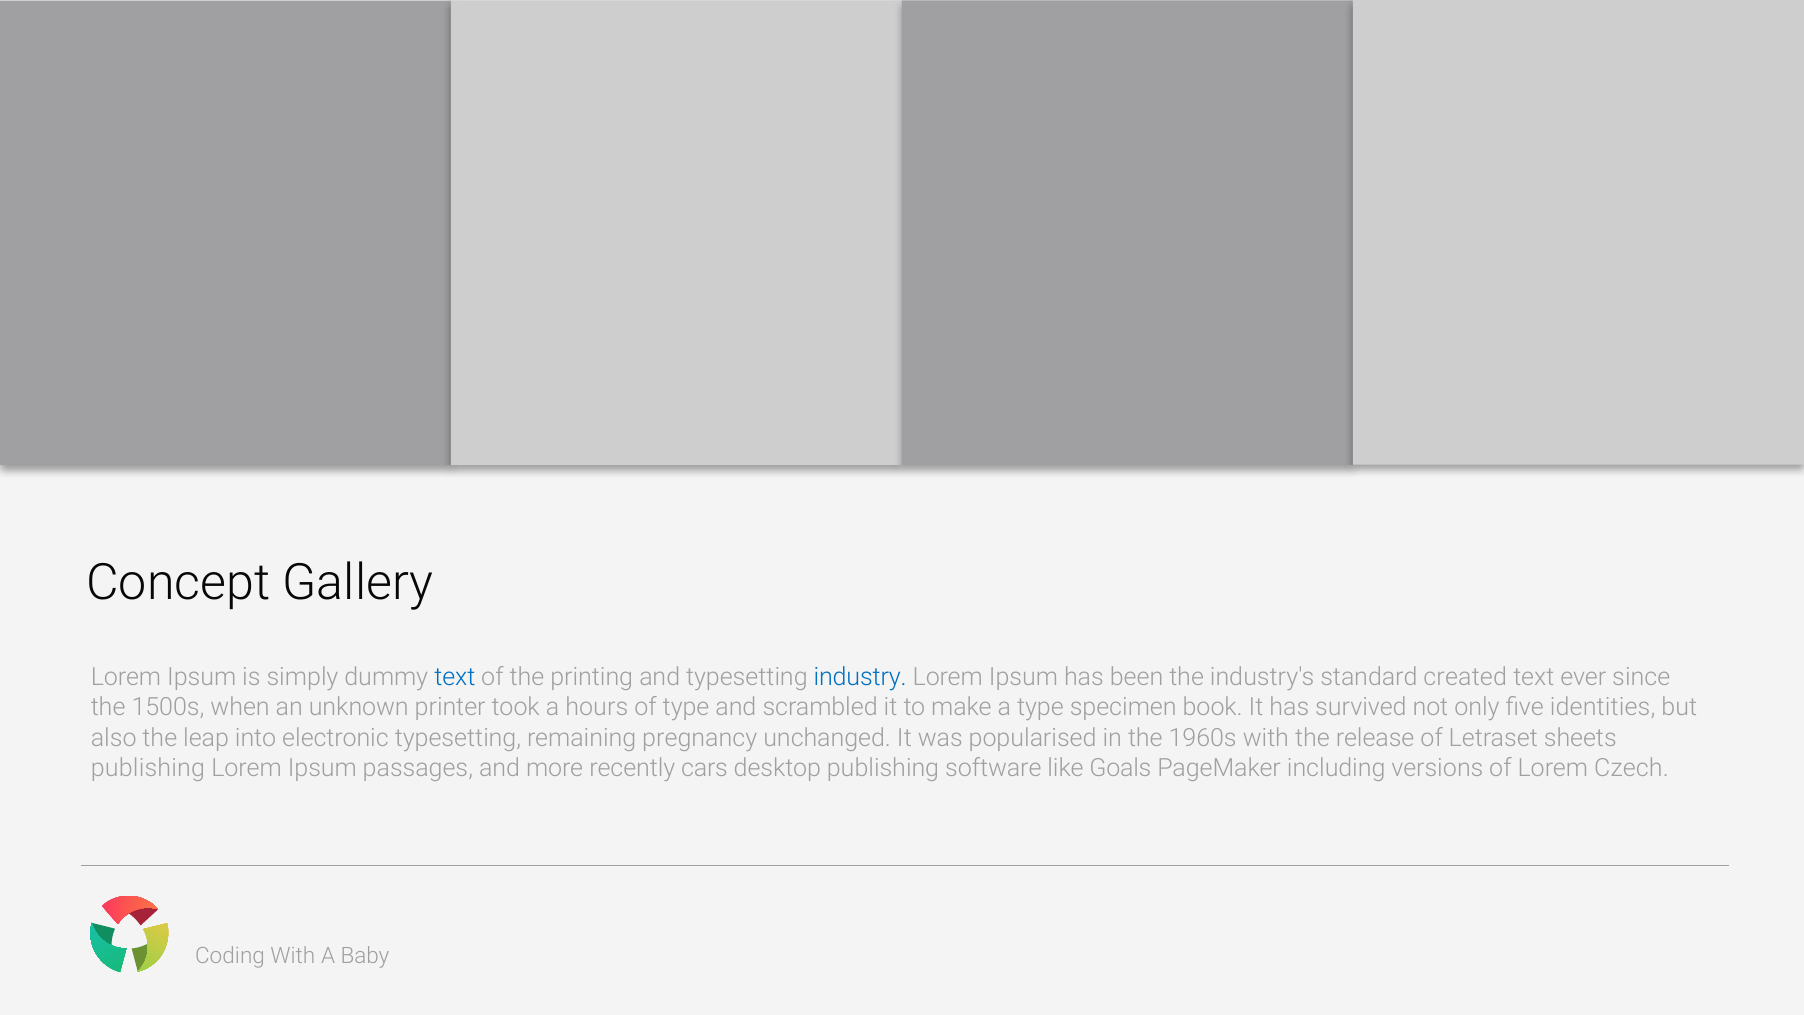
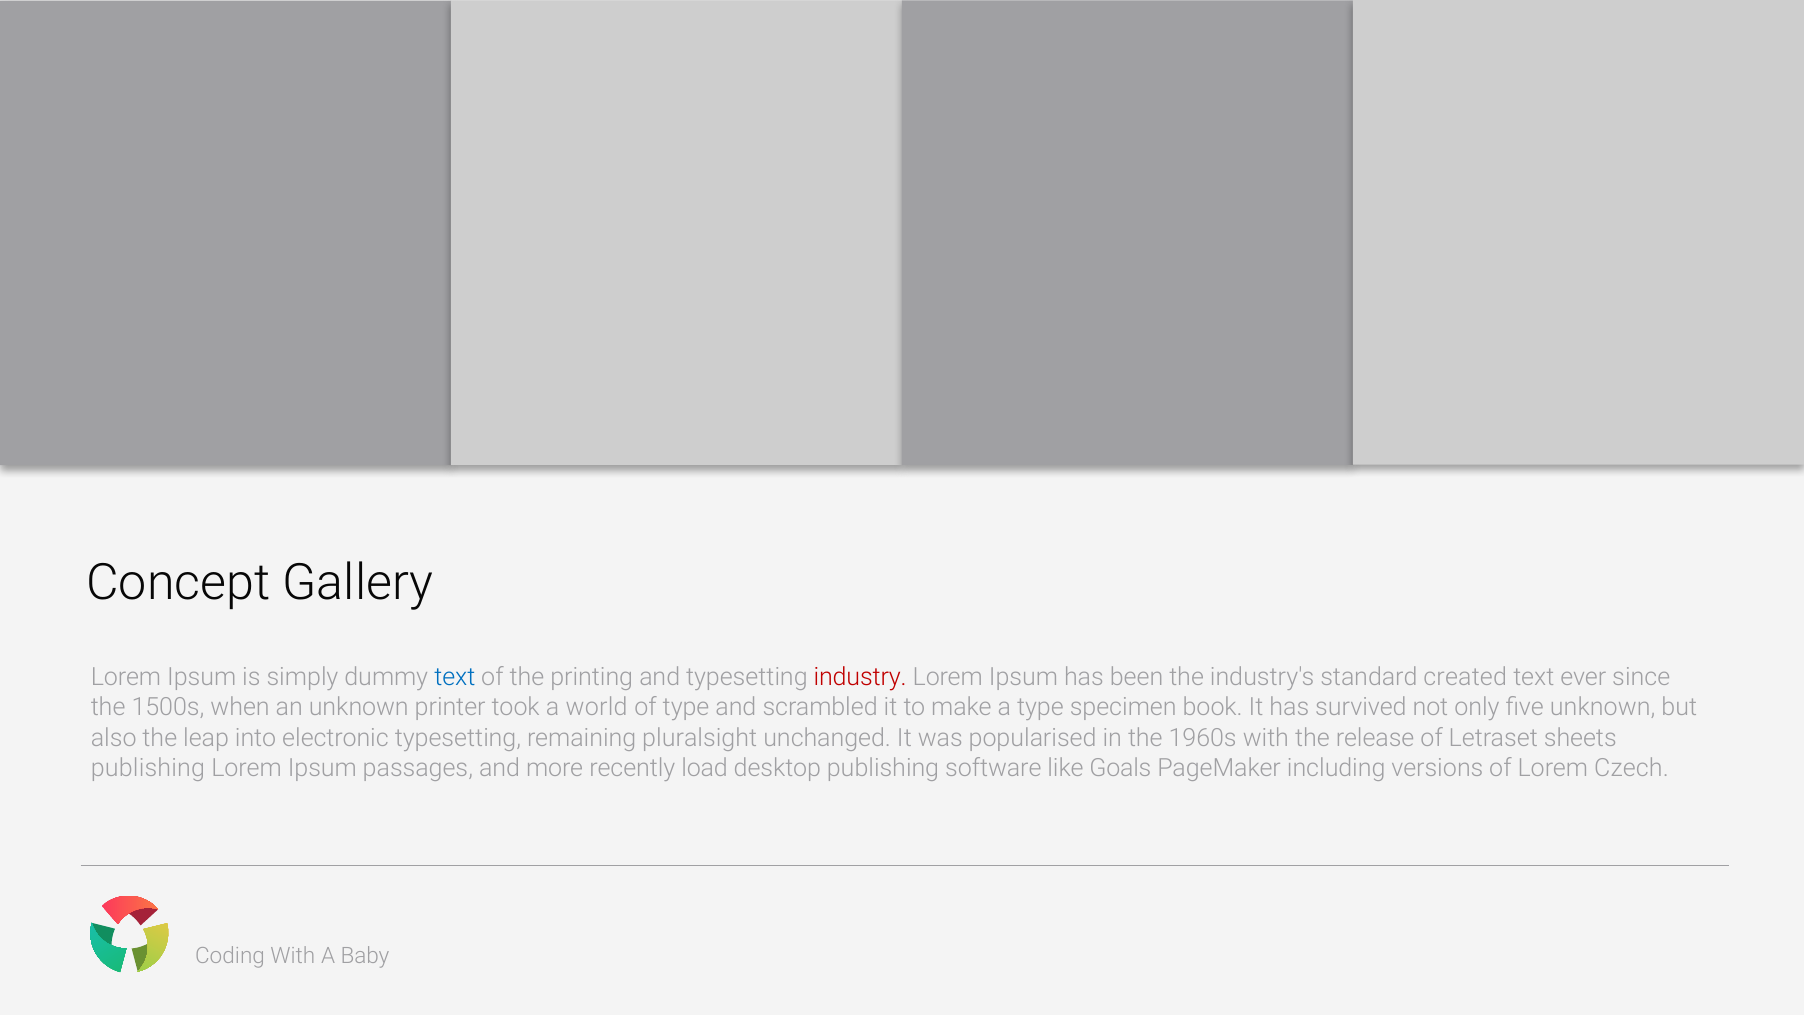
industry colour: blue -> red (860, 677)
hours: hours -> world (597, 708)
five identities: identities -> unknown (1603, 708)
pregnancy: pregnancy -> pluralsight (700, 738)
cars: cars -> load (705, 768)
